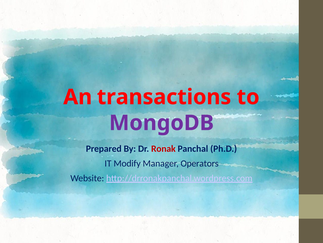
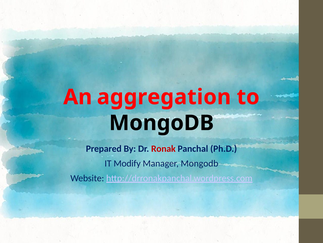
transactions: transactions -> aggregation (164, 97)
MongoDB colour: purple -> black (161, 123)
Manager Operators: Operators -> Mongodb (200, 163)
